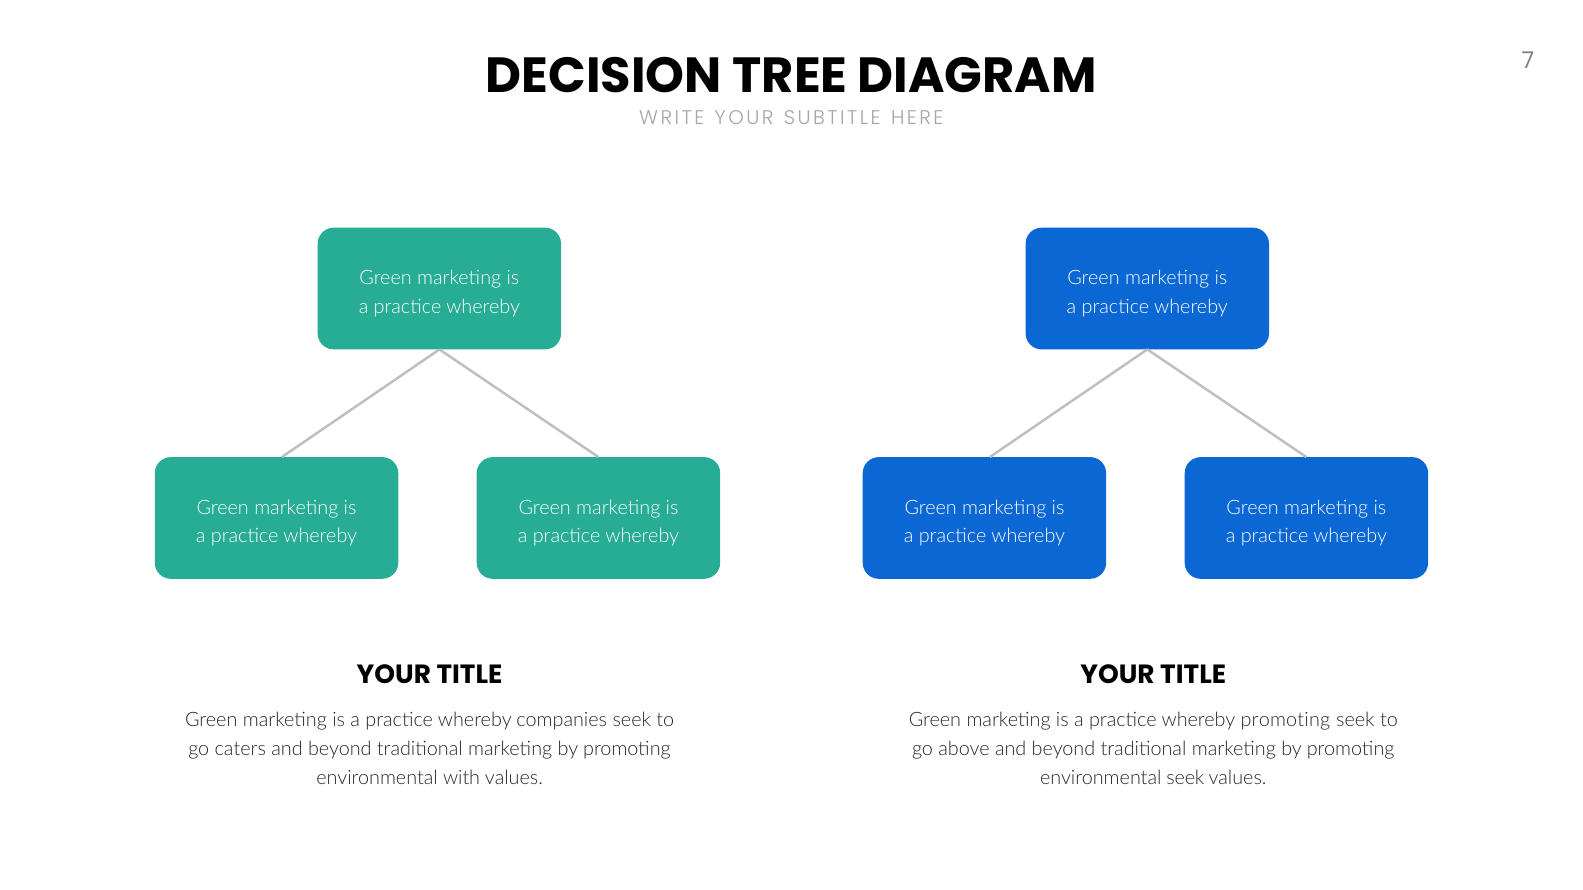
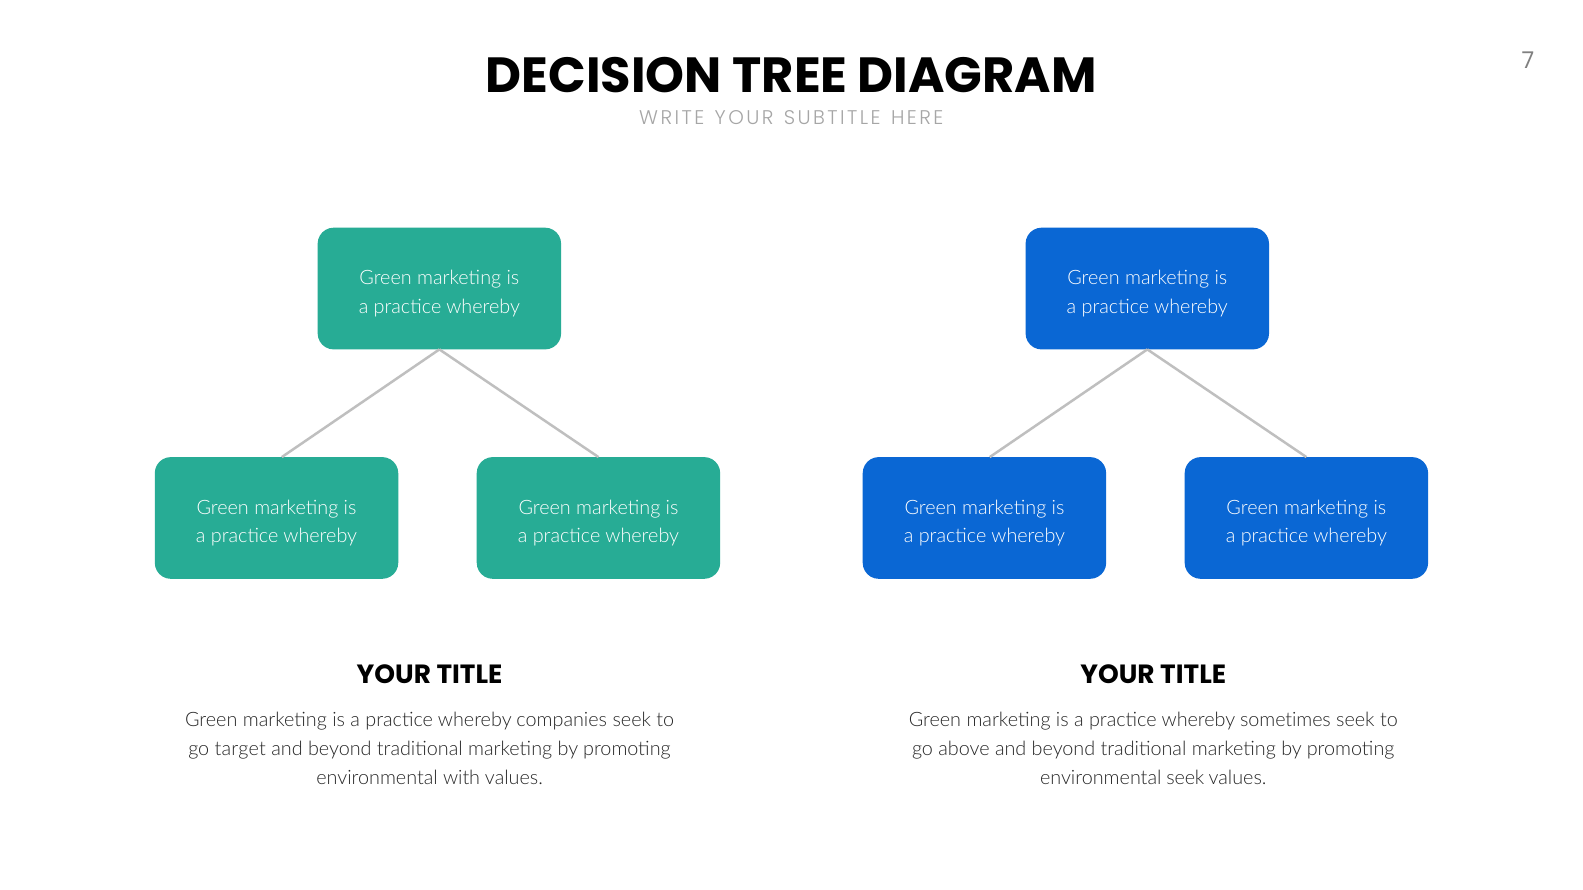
whereby promoting: promoting -> sometimes (1286, 721)
caters: caters -> target (240, 749)
